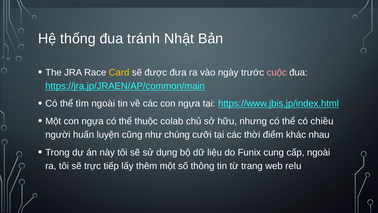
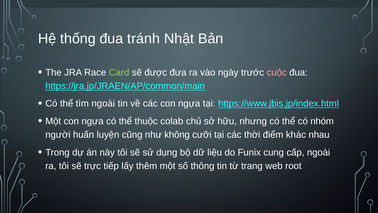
Card colour: yellow -> light green (119, 72)
chiều: chiều -> nhóm (322, 121)
chúng: chúng -> không (177, 135)
relu: relu -> root (293, 166)
